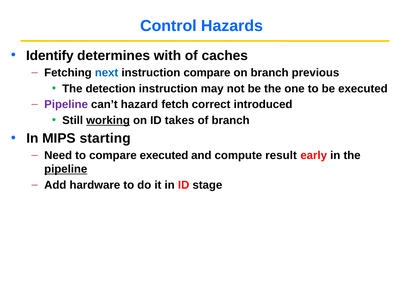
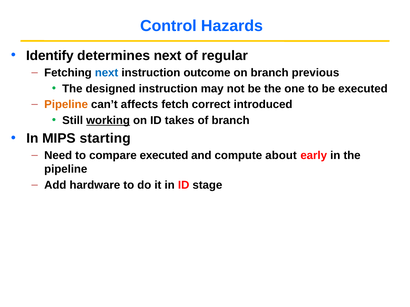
determines with: with -> next (168, 56)
caches: caches -> regular (225, 56)
instruction compare: compare -> outcome (207, 73)
detection: detection -> designed (111, 89)
Pipeline colour: purple -> orange (66, 105)
hazard: hazard -> affects (139, 105)
result: result -> about (281, 156)
pipeline underline: present -> none (66, 169)
